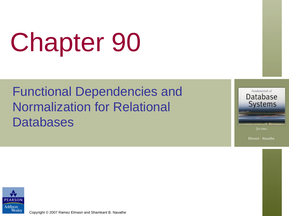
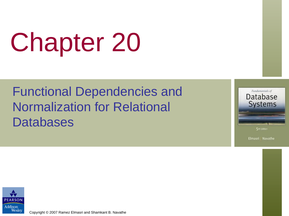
90: 90 -> 20 (126, 43)
